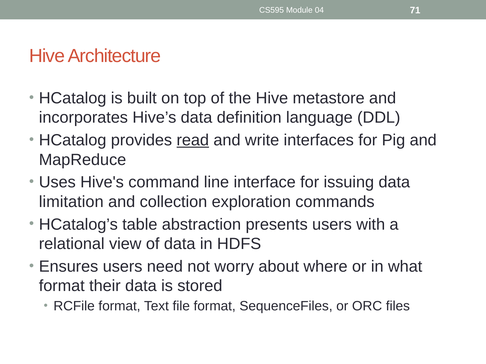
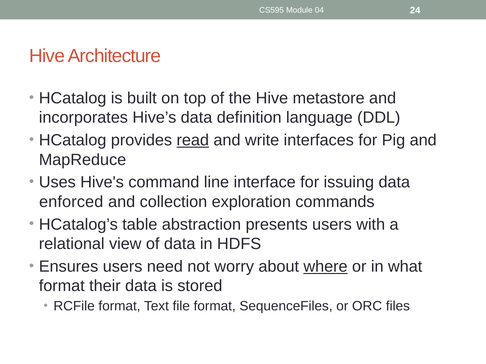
71: 71 -> 24 (415, 10)
limitation: limitation -> enforced (71, 202)
where underline: none -> present (326, 267)
